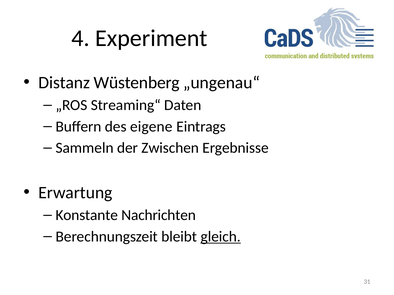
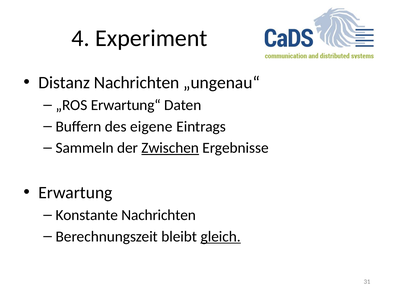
Distanz Wüstenberg: Wüstenberg -> Nachrichten (137, 83)
Streaming“: Streaming“ -> Erwartung“ (126, 105)
Zwischen underline: none -> present (170, 148)
